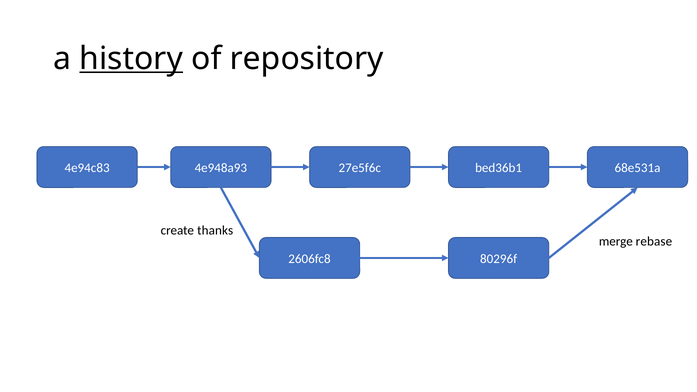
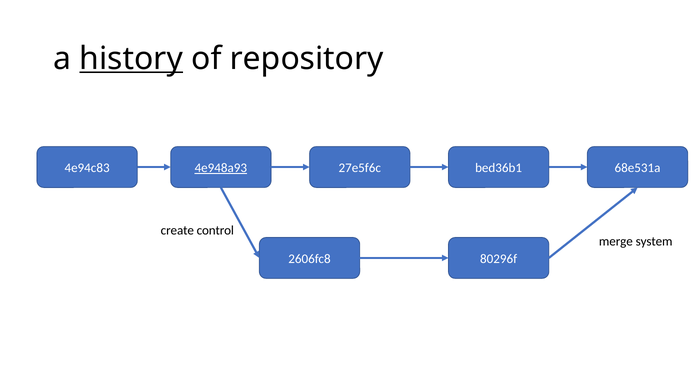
4e948a93 underline: none -> present (221, 168)
thanks: thanks -> control (215, 230)
rebase: rebase -> system (654, 241)
